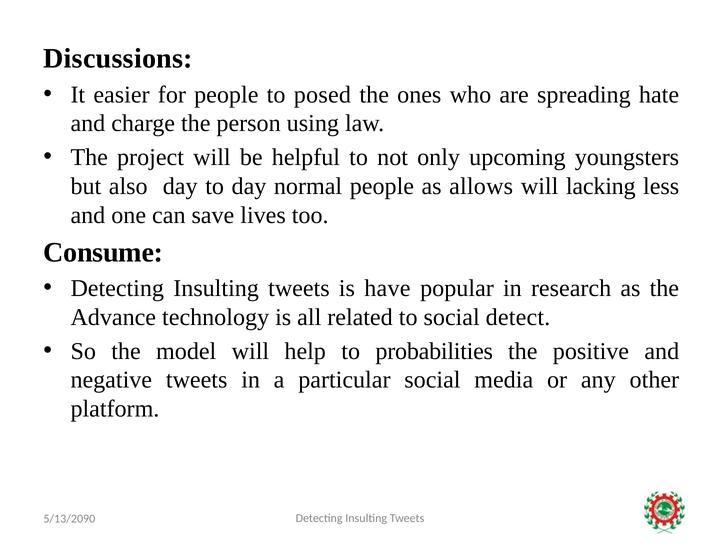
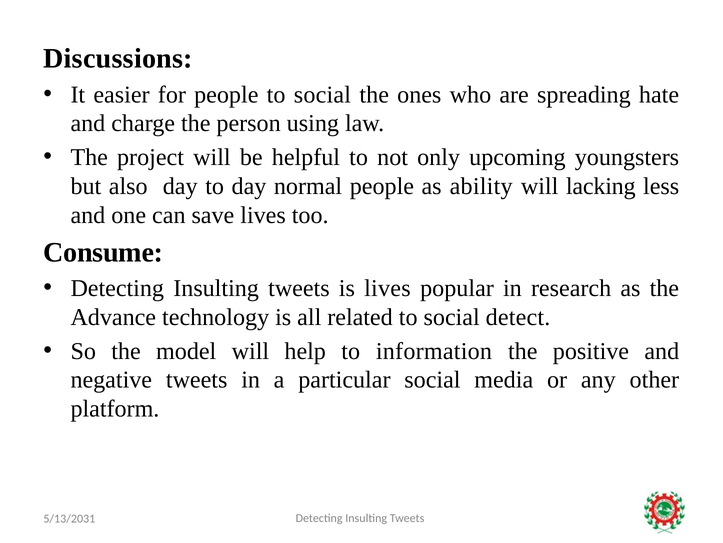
people to posed: posed -> social (322, 94)
allows: allows -> ability (481, 186)
is have: have -> lives (387, 288)
probabilities: probabilities -> information (434, 351)
5/13/2090: 5/13/2090 -> 5/13/2031 (69, 518)
